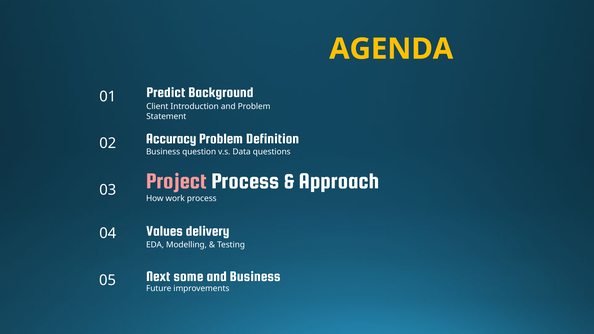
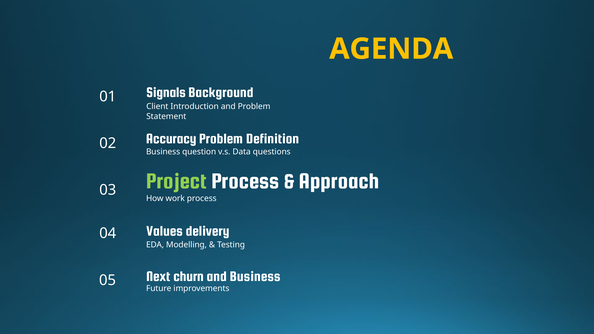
Predict: Predict -> Signals (166, 92)
Project colour: pink -> light green (176, 181)
some: some -> churn (189, 276)
